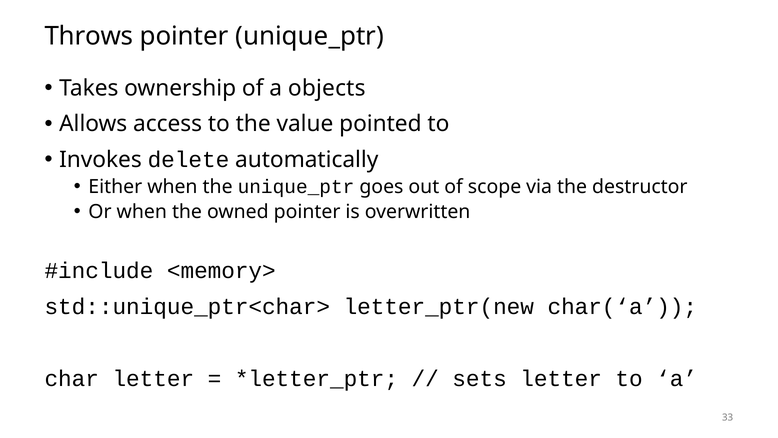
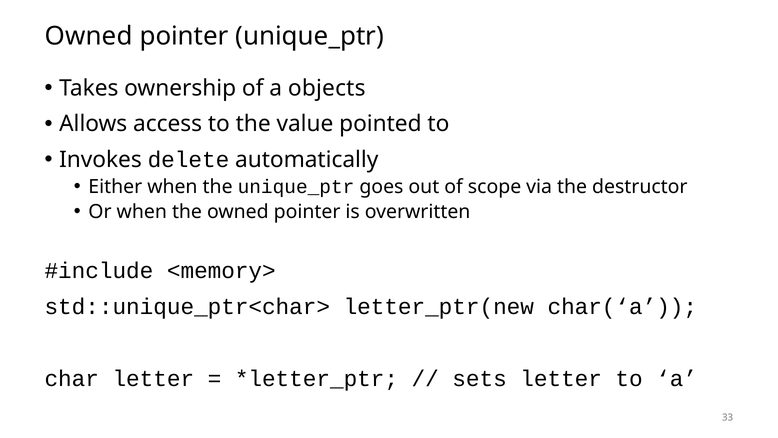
Throws: Throws -> Owned (89, 36)
